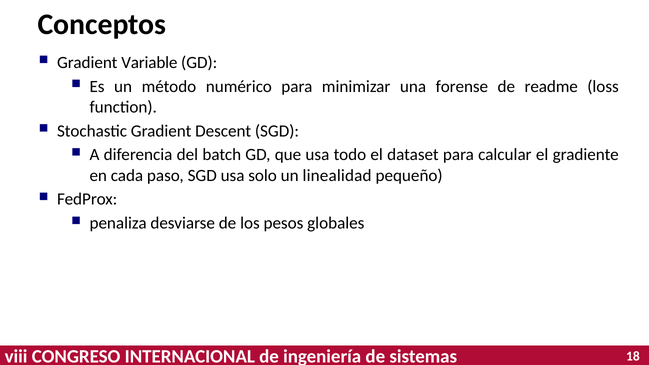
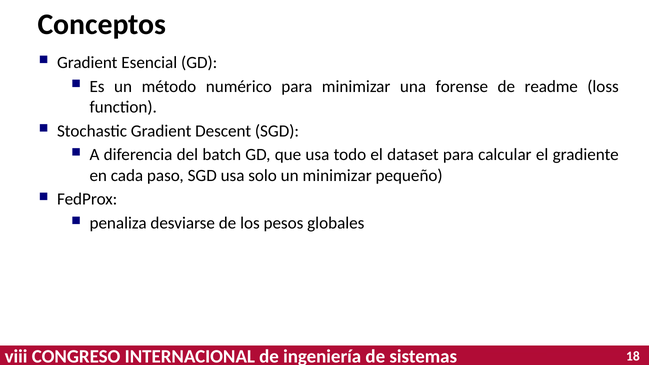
Variable: Variable -> Esencial (149, 62)
un linealidad: linealidad -> minimizar (337, 175)
